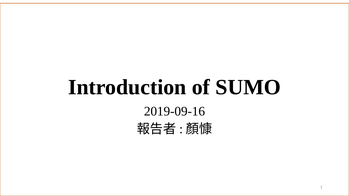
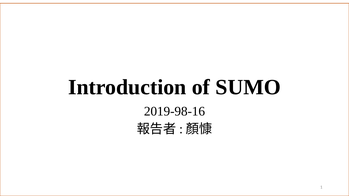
2019-09-16: 2019-09-16 -> 2019-98-16 (174, 111)
